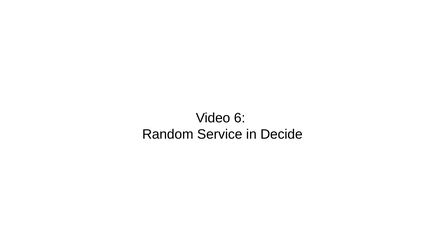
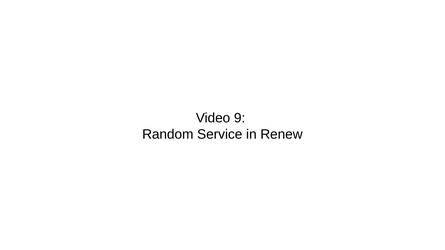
6: 6 -> 9 (240, 118)
Decide: Decide -> Renew (281, 135)
